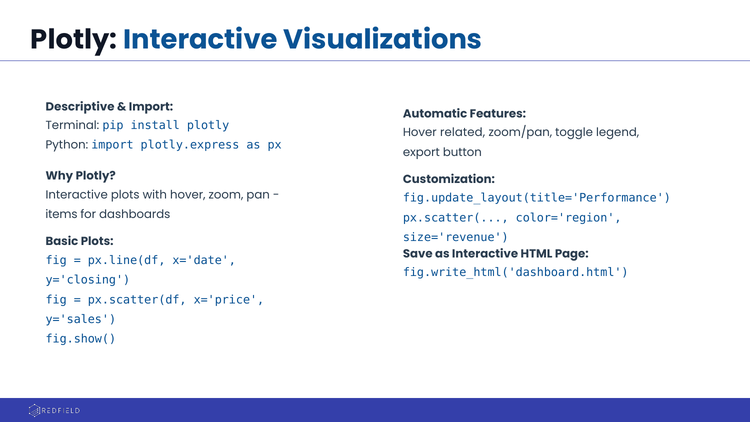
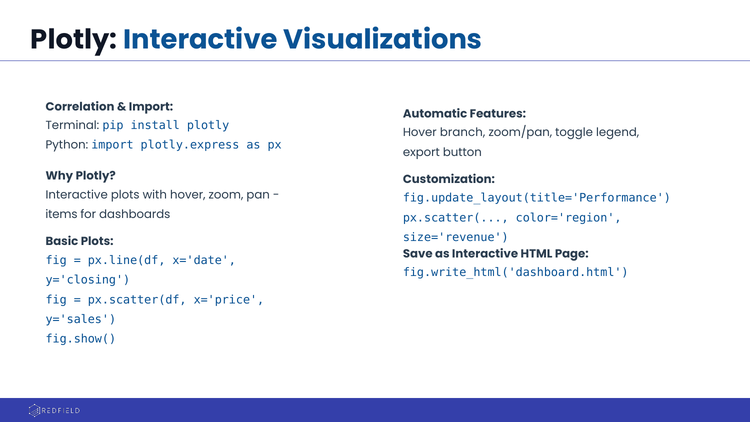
Descriptive: Descriptive -> Correlation (80, 107)
related: related -> branch (463, 132)
